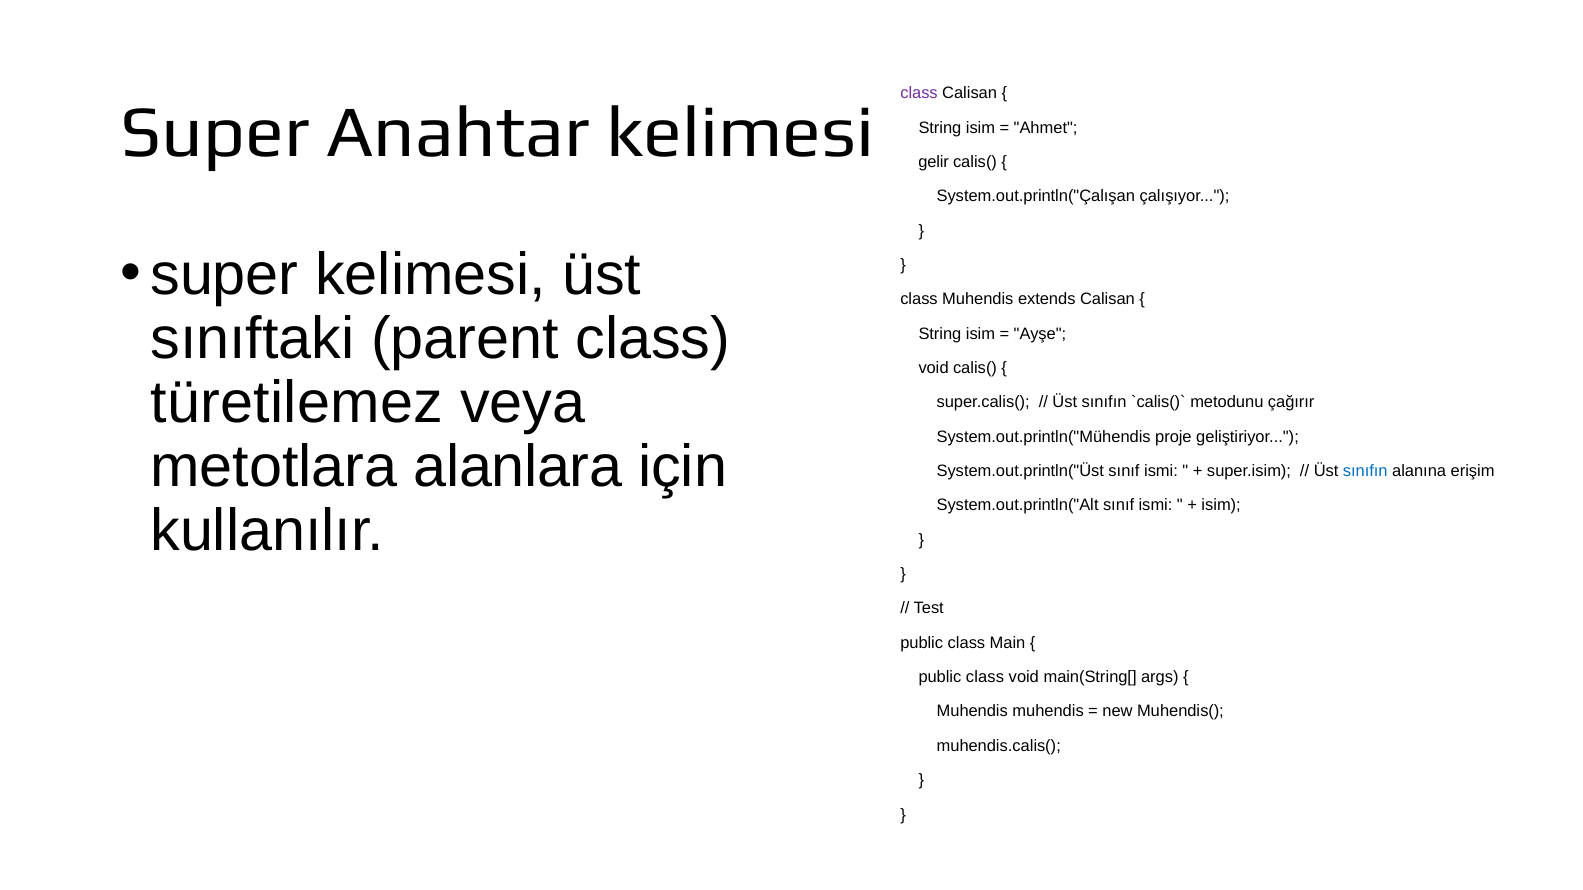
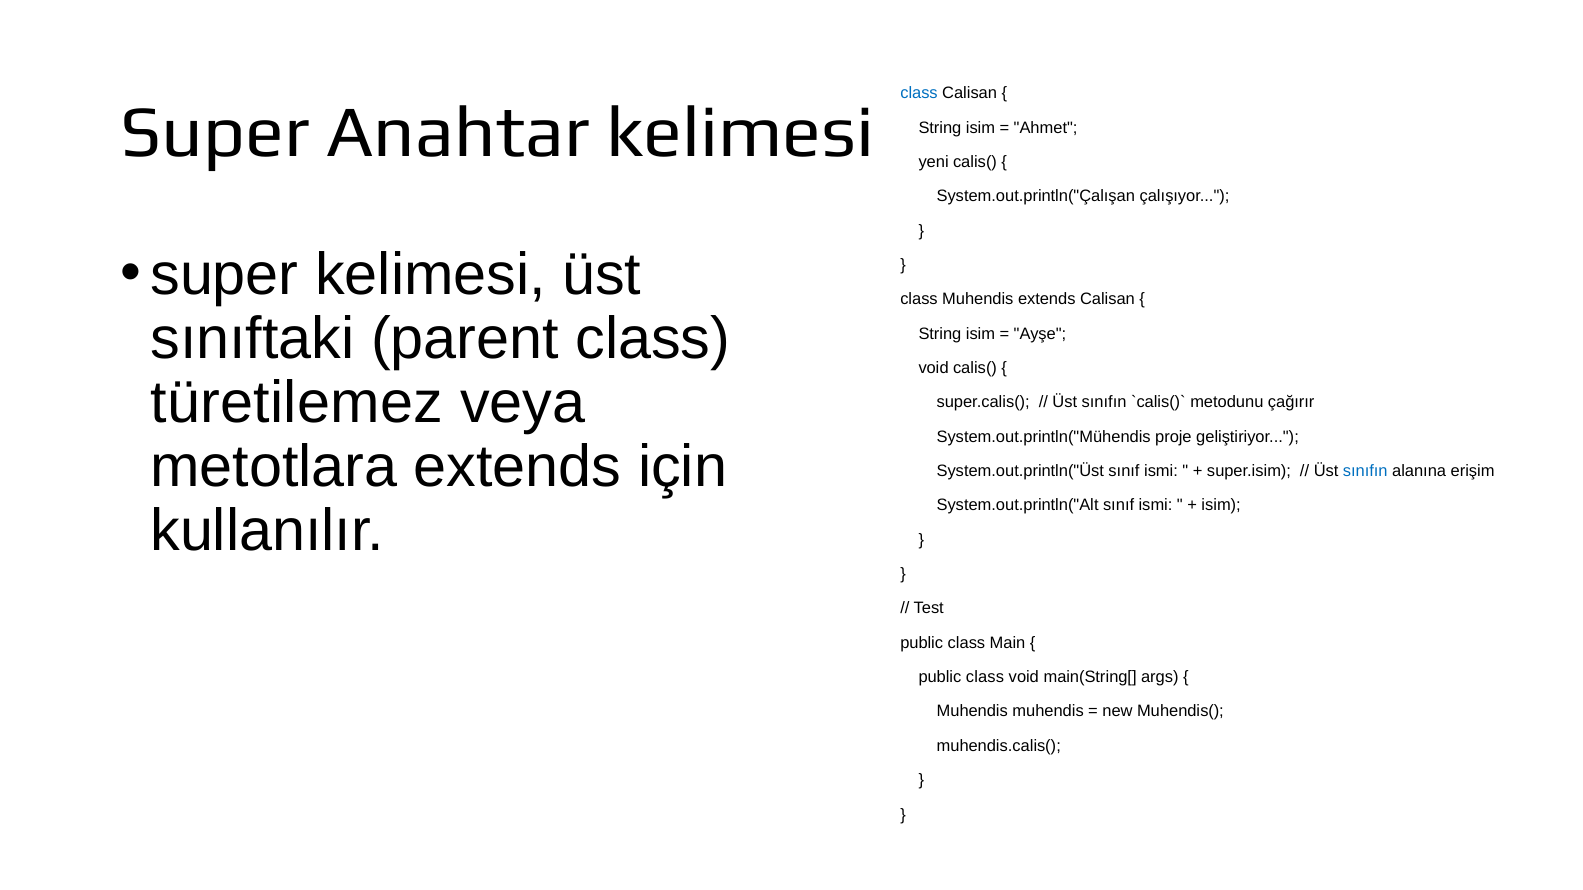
class colour: purple -> blue (919, 94)
gelir: gelir -> yeni (934, 162)
metotlara alanlara: alanlara -> extends (518, 467)
